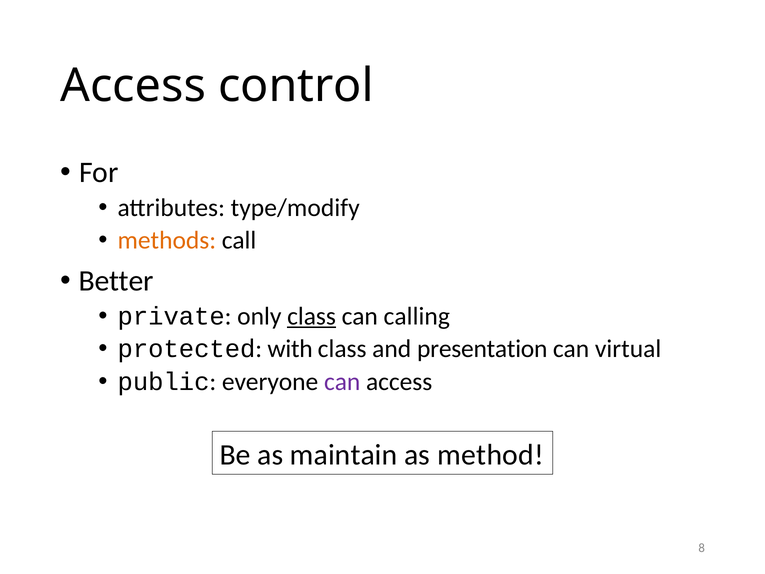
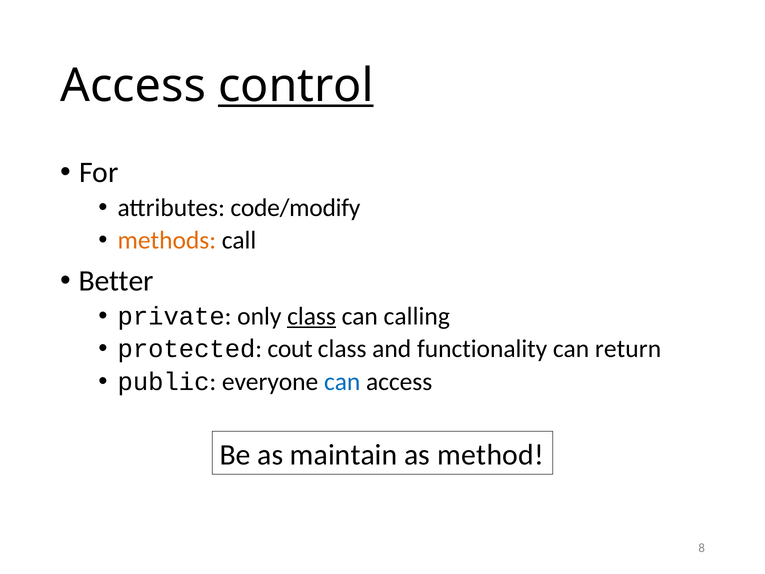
control underline: none -> present (296, 86)
type/modify: type/modify -> code/modify (295, 208)
with: with -> cout (290, 349)
presentation: presentation -> functionality (482, 349)
virtual: virtual -> return (628, 349)
can colour: purple -> blue (342, 382)
